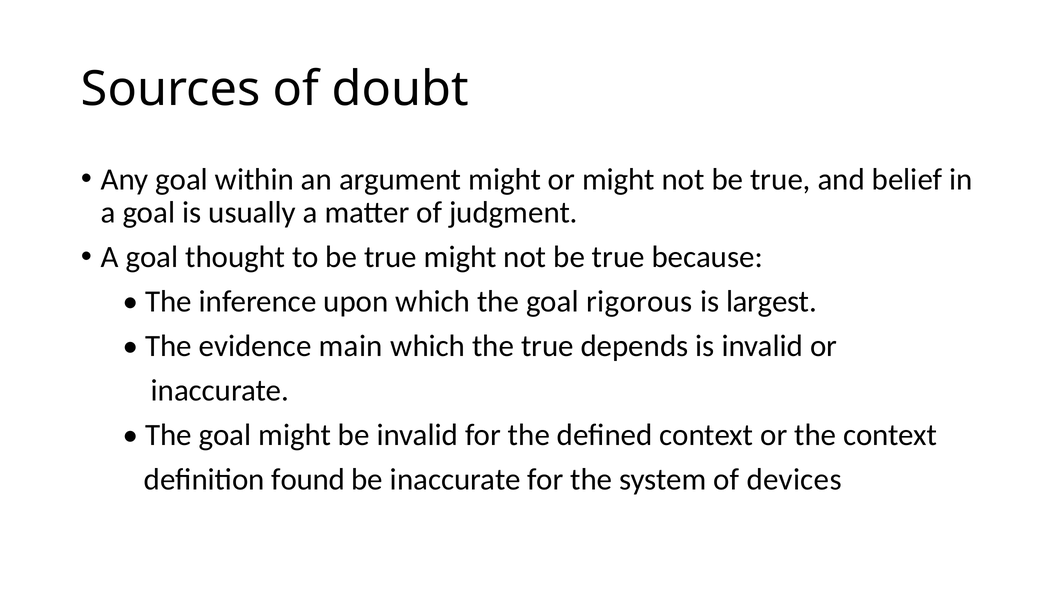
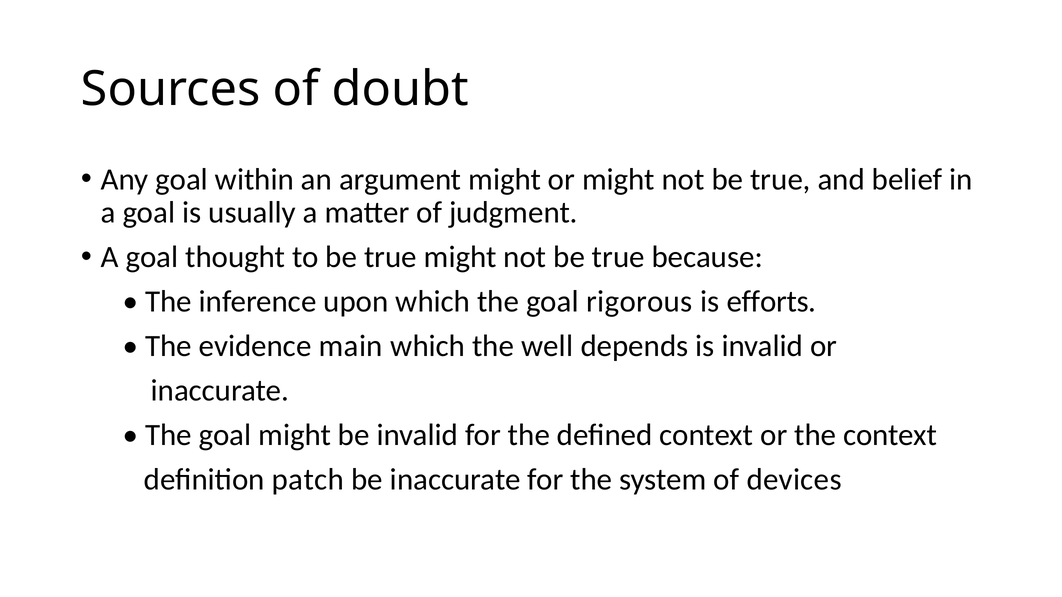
largest: largest -> efforts (771, 302)
the true: true -> well (547, 346)
found: found -> patch (308, 480)
